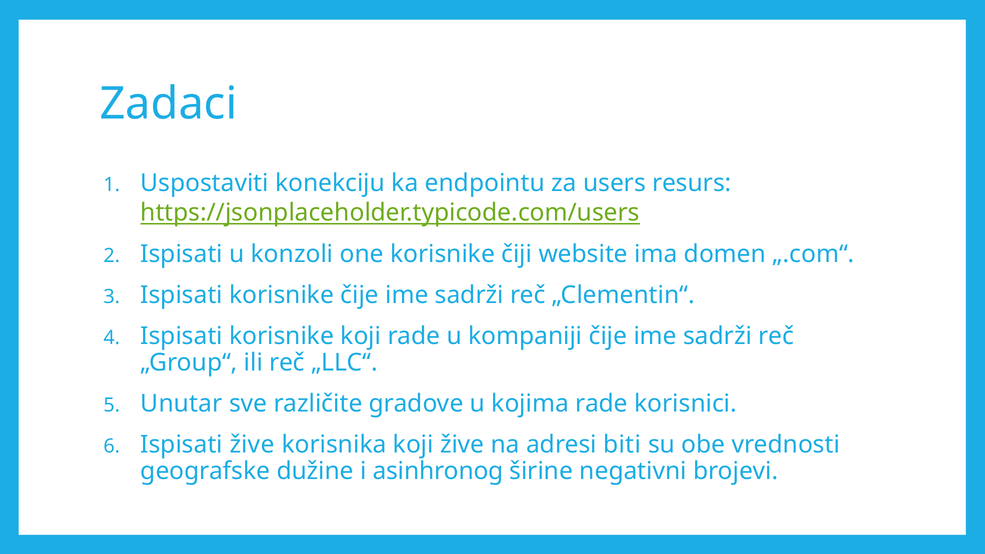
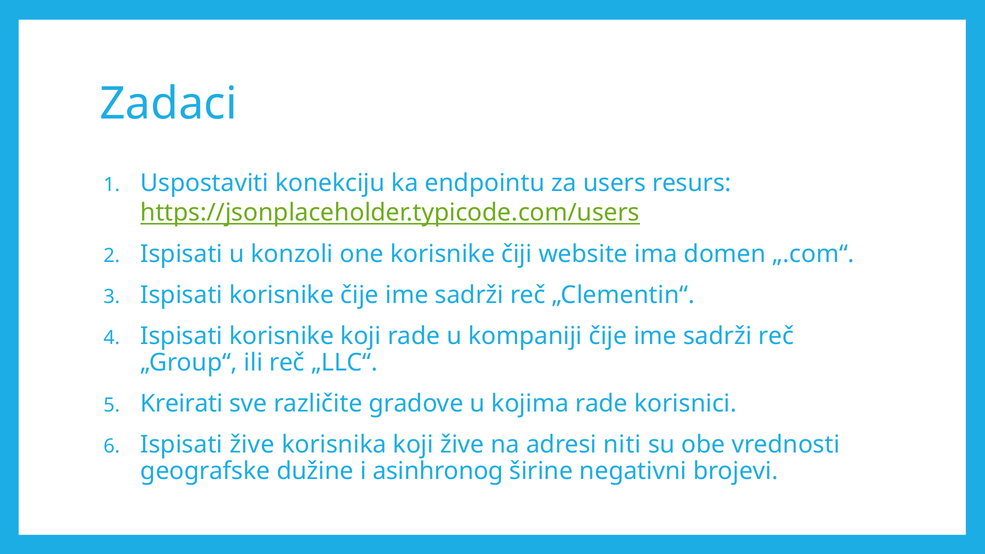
Unutar: Unutar -> Kreirati (182, 404)
biti: biti -> niti (622, 445)
